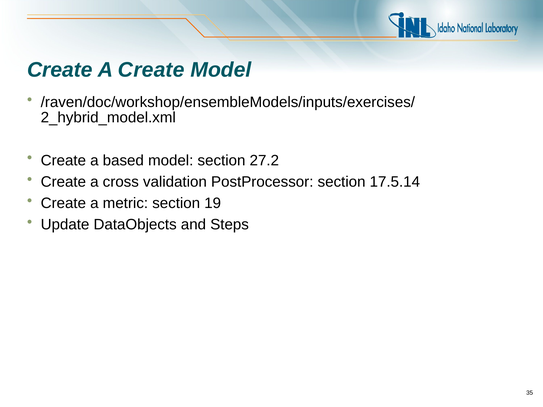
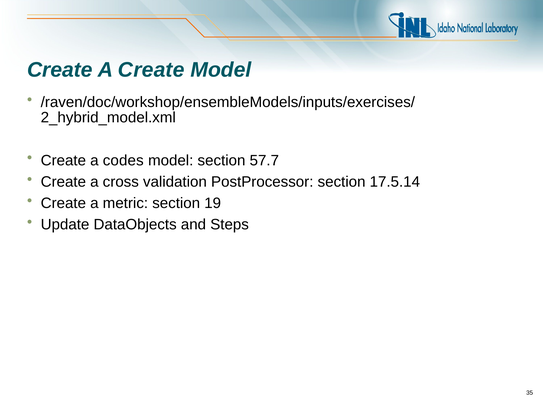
based: based -> codes (123, 160)
27.2: 27.2 -> 57.7 (264, 160)
